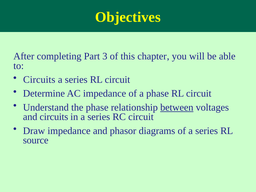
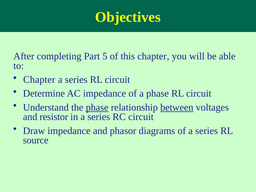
3: 3 -> 5 (105, 56)
Circuits: Circuits -> Chapter (39, 80)
phase underline: none -> present (97, 107)
and circuits: circuits -> resistor (54, 117)
